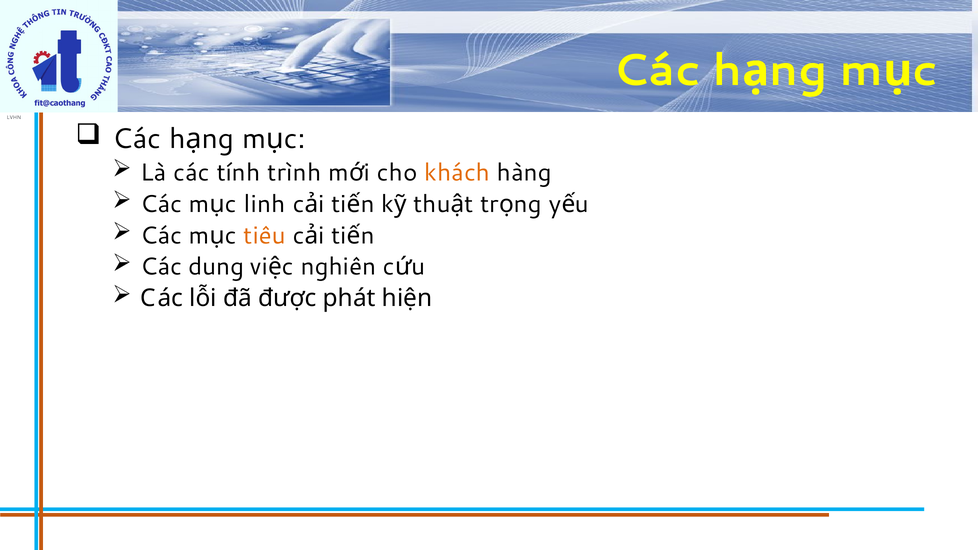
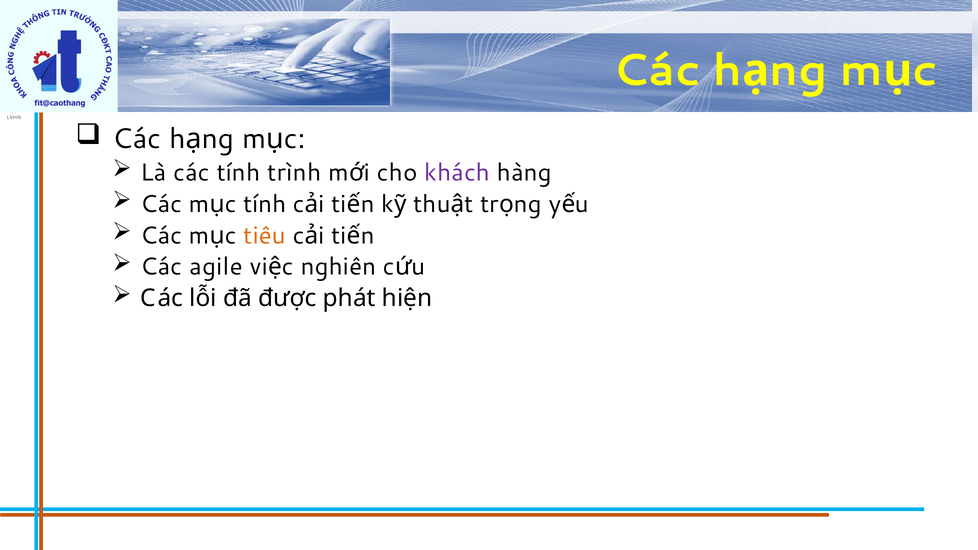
khách colour: orange -> purple (457, 173)
linh: linh -> tính (265, 204)
dung: dung -> agile (216, 267)
